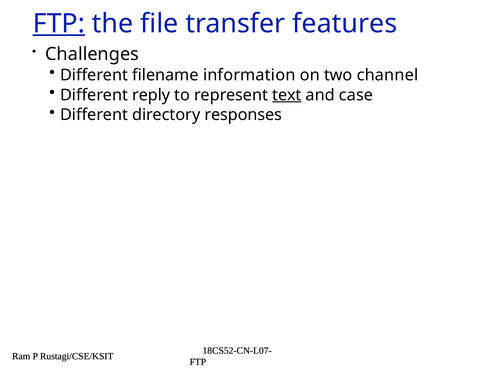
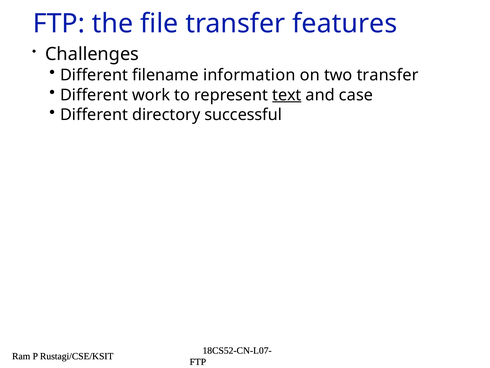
FTP underline: present -> none (59, 24)
two channel: channel -> transfer (388, 75)
reply: reply -> work (151, 95)
responses: responses -> successful (243, 115)
